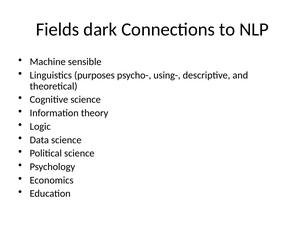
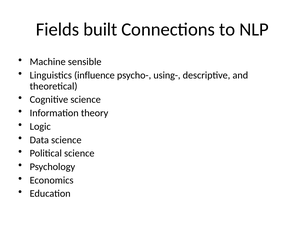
dark: dark -> built (100, 30)
purposes: purposes -> influence (94, 75)
